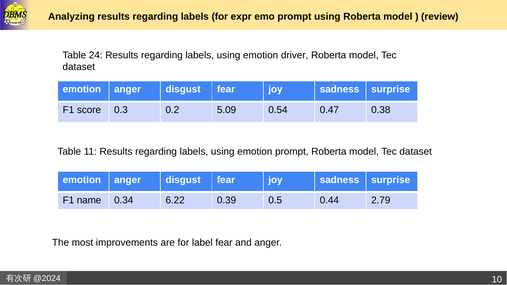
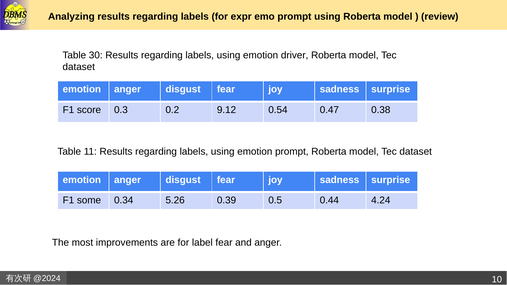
24: 24 -> 30 (96, 55)
5.09: 5.09 -> 9.12 (227, 110)
name: name -> some (89, 200)
6.22: 6.22 -> 5.26 (175, 200)
2.79: 2.79 -> 4.24 (381, 200)
